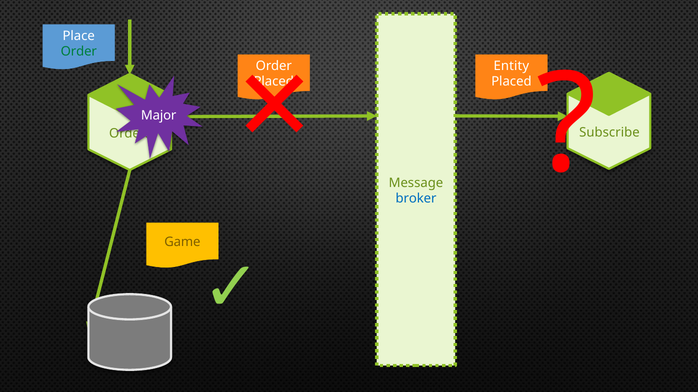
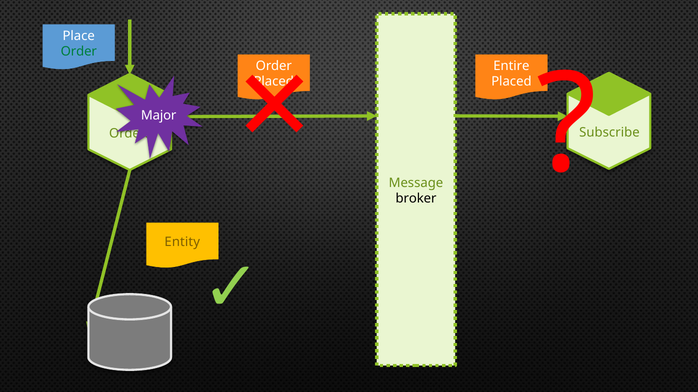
Entity: Entity -> Entire (511, 66)
broker colour: blue -> black (416, 199)
Game: Game -> Entity (182, 242)
